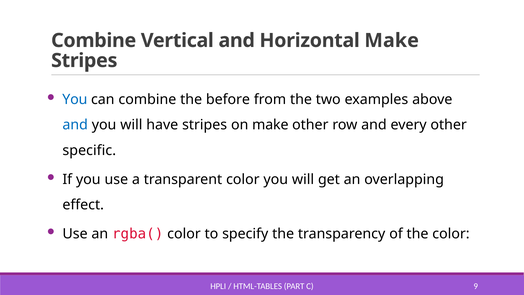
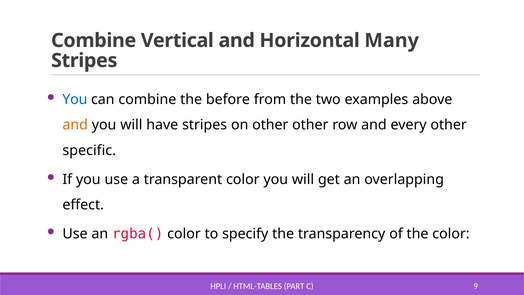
Horizontal Make: Make -> Many (392, 40)
and colour: blue -> orange (75, 125)
on make: make -> other (270, 125)
